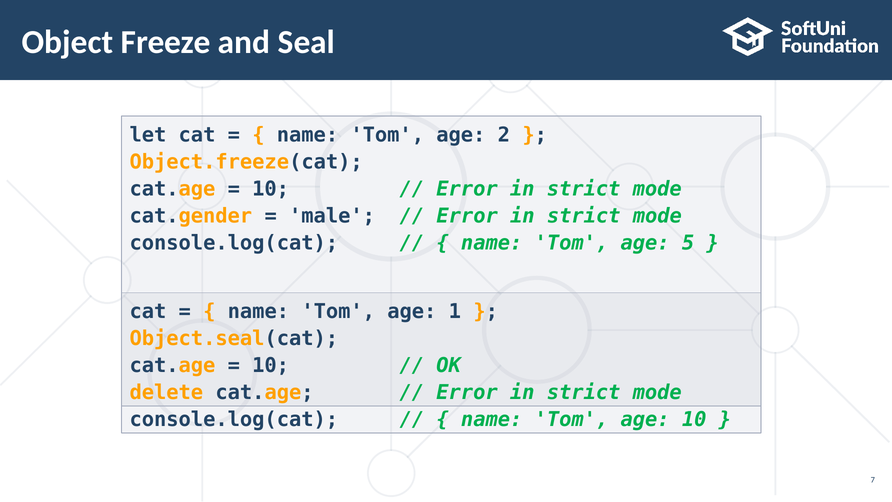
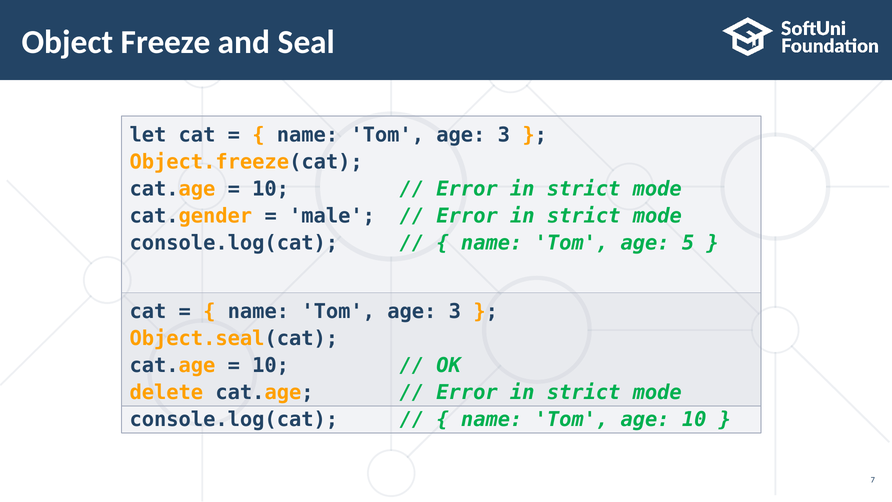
2: 2 -> 3 (504, 135)
1: 1 -> 3 (455, 311)
